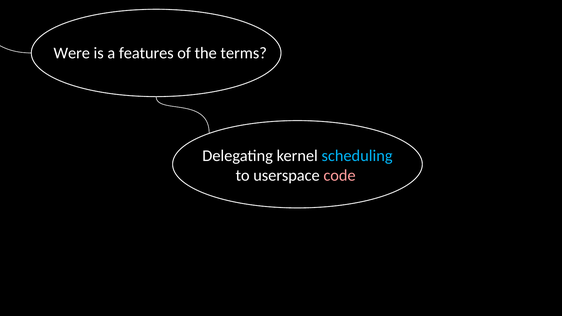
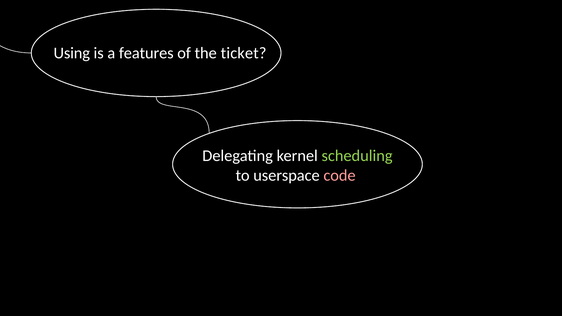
Were: Were -> Using (72, 53)
terms: terms -> ticket (244, 53)
scheduling colour: light blue -> light green (357, 156)
